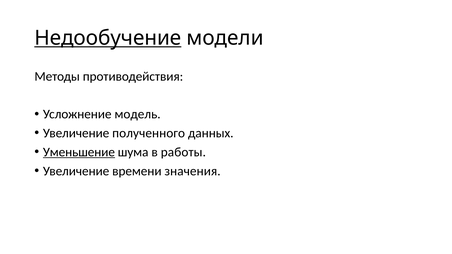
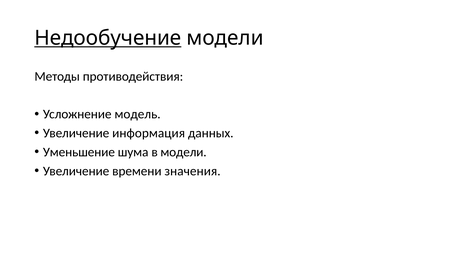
полученного: полученного -> информация (149, 133)
Уменьшение underline: present -> none (79, 152)
в работы: работы -> модели (184, 152)
